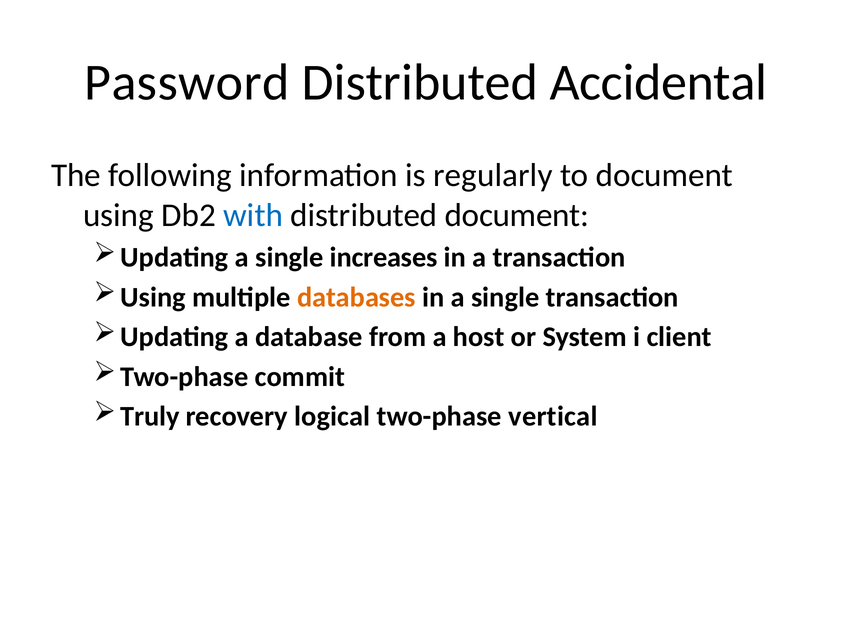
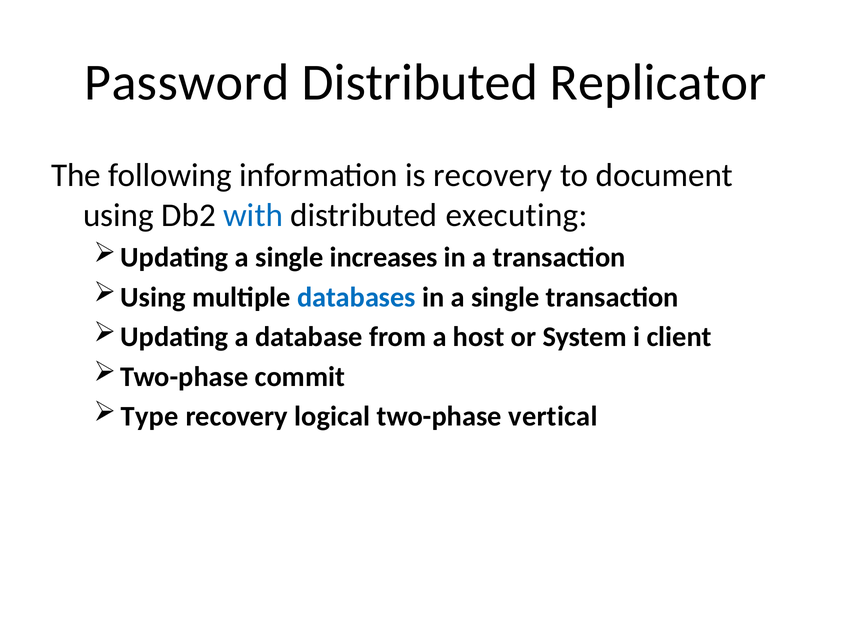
Accidental: Accidental -> Replicator (658, 82)
is regularly: regularly -> recovery (493, 175)
distributed document: document -> executing (517, 215)
databases colour: orange -> blue (356, 297)
Truly: Truly -> Type (150, 416)
